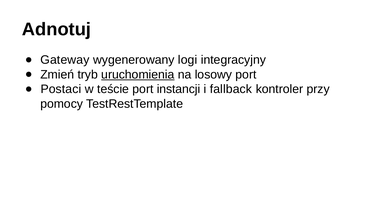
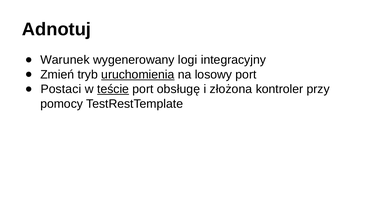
Gateway: Gateway -> Warunek (65, 60)
teście underline: none -> present (113, 89)
instancji: instancji -> obsługę (178, 89)
fallback: fallback -> złożona (231, 89)
